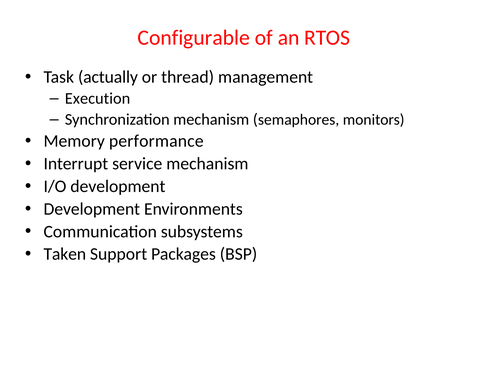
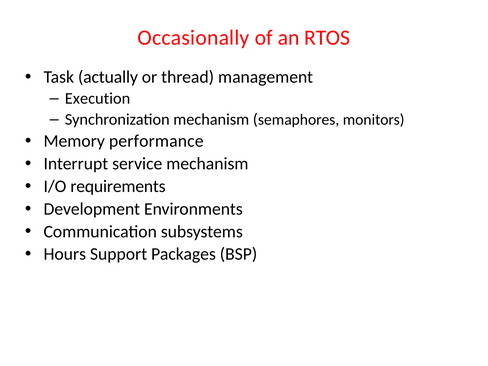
Configurable: Configurable -> Occasionally (194, 38)
I/O development: development -> requirements (118, 186)
Taken: Taken -> Hours (65, 254)
